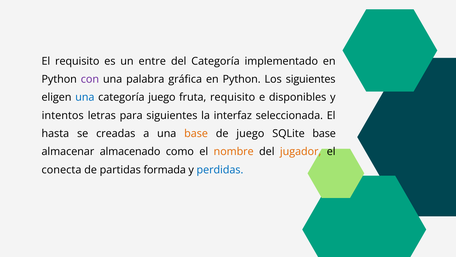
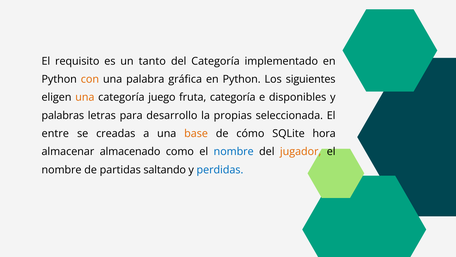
entre: entre -> tanto (152, 61)
con colour: purple -> orange (90, 79)
una colour: blue -> orange (85, 97)
fruta requisito: requisito -> categoría (233, 97)
intentos: intentos -> palabras (63, 115)
para siguientes: siguientes -> desarrollo (172, 115)
interfaz: interfaz -> propias (233, 115)
hasta: hasta -> entre (55, 133)
de juego: juego -> cómo (250, 133)
SQLite base: base -> hora (324, 133)
nombre colour: orange -> blue (234, 151)
conecta: conecta -> nombre (62, 170)
formada: formada -> saltando (165, 170)
